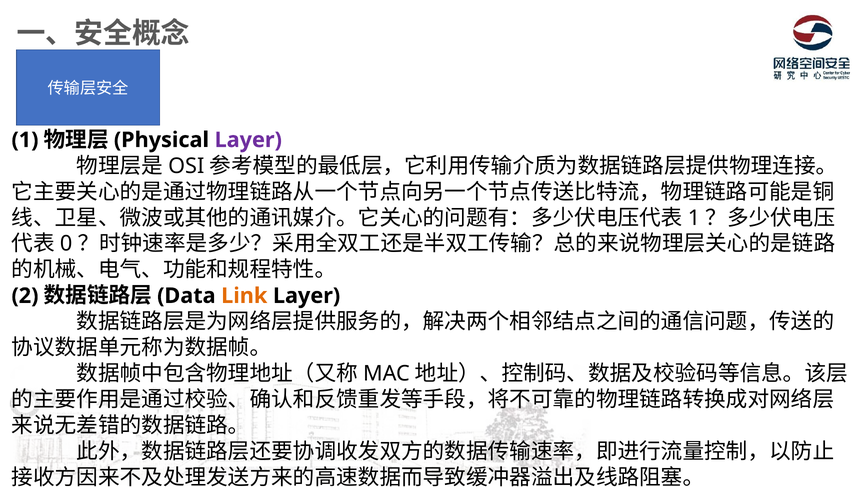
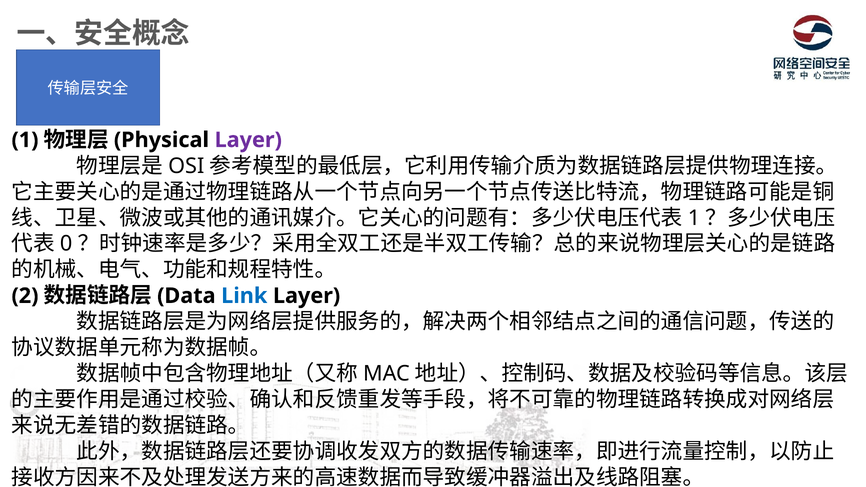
Link colour: orange -> blue (244, 296)
